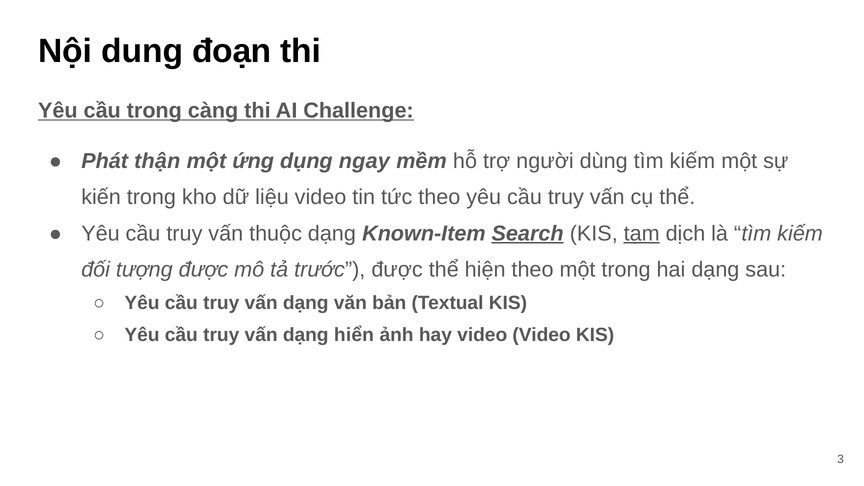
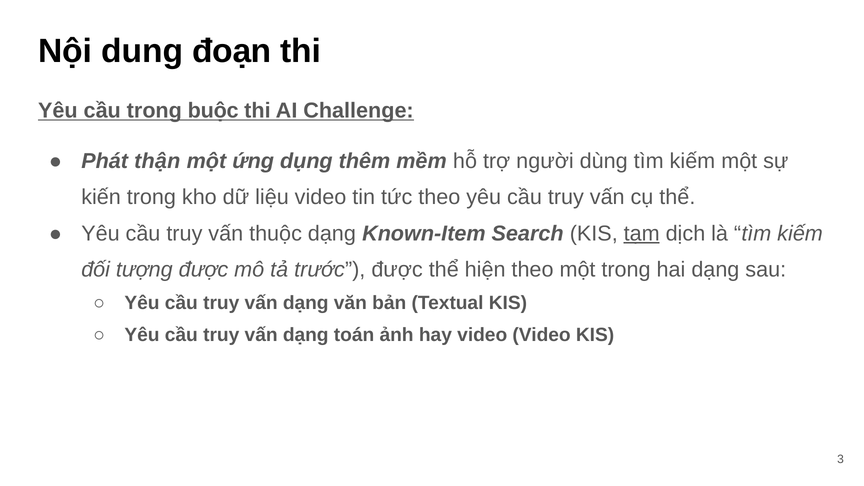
càng: càng -> buộc (213, 110)
ngay: ngay -> thêm (364, 161)
Search underline: present -> none (528, 234)
hiển: hiển -> toán (354, 335)
